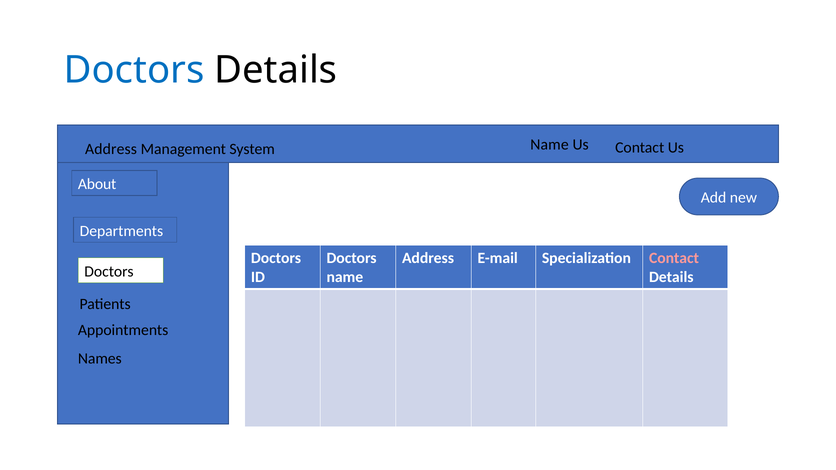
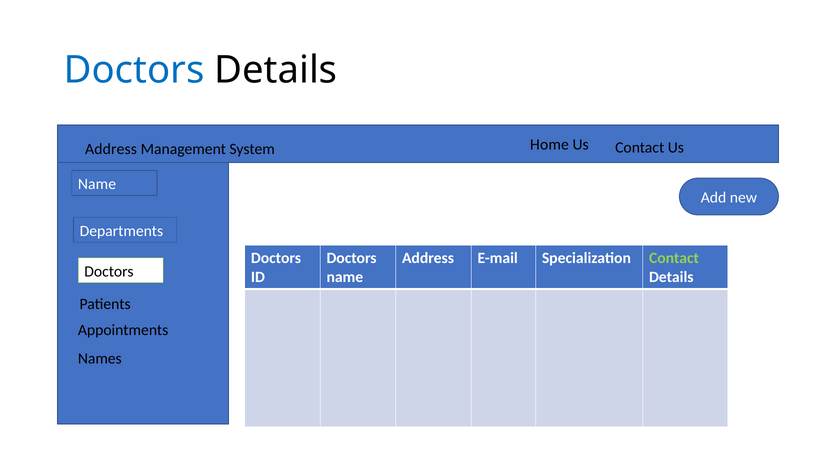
System Name: Name -> Home (549, 145)
About: About -> Name (97, 184)
Contact colour: pink -> light green (674, 258)
